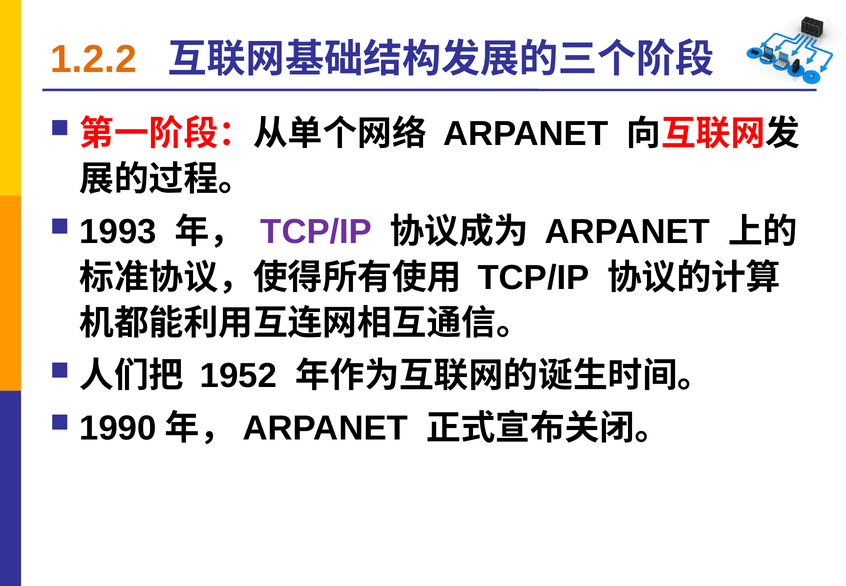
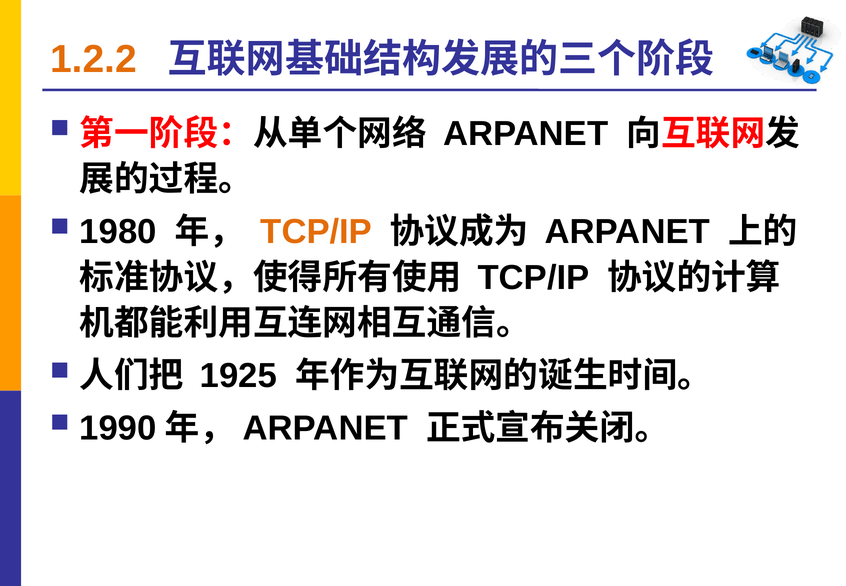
1993: 1993 -> 1980 (118, 232)
TCP/IP colour: purple -> orange (316, 232)
1952: 1952 -> 1925 (238, 376)
